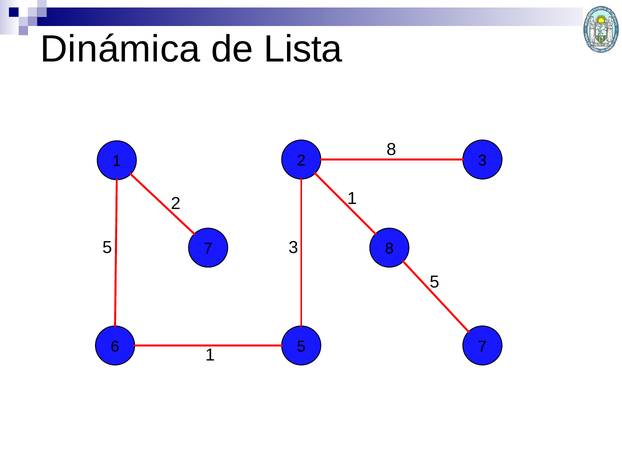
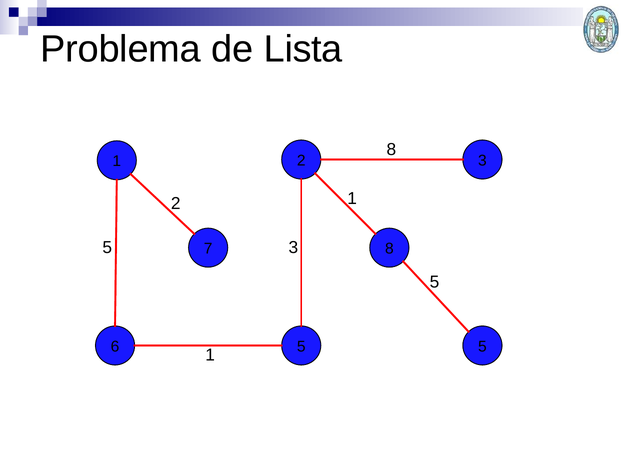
Dinámica: Dinámica -> Problema (121, 49)
6 7: 7 -> 5 (482, 347)
